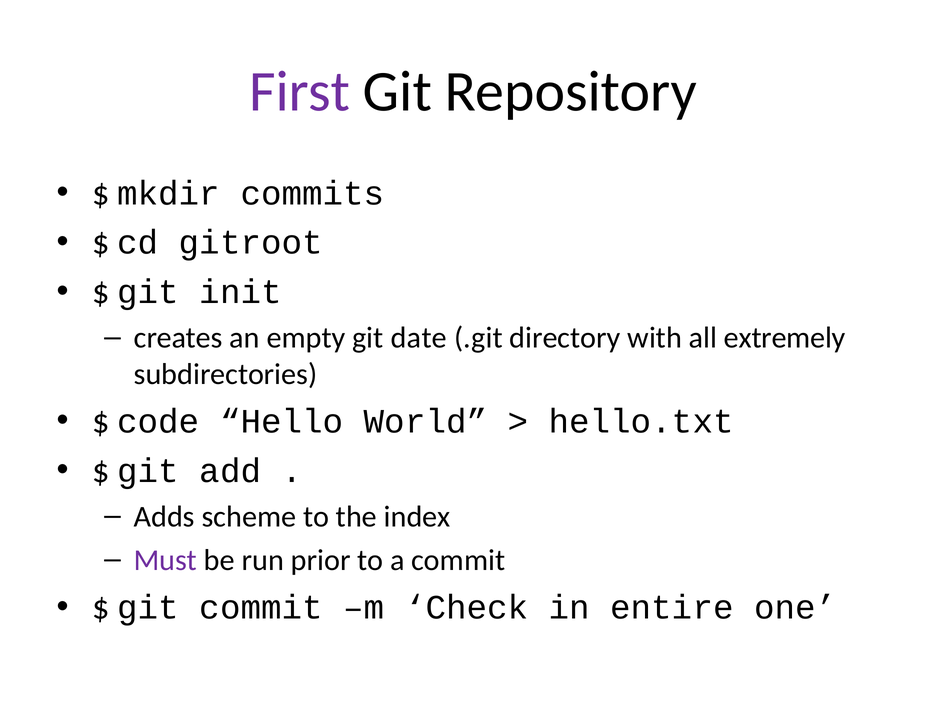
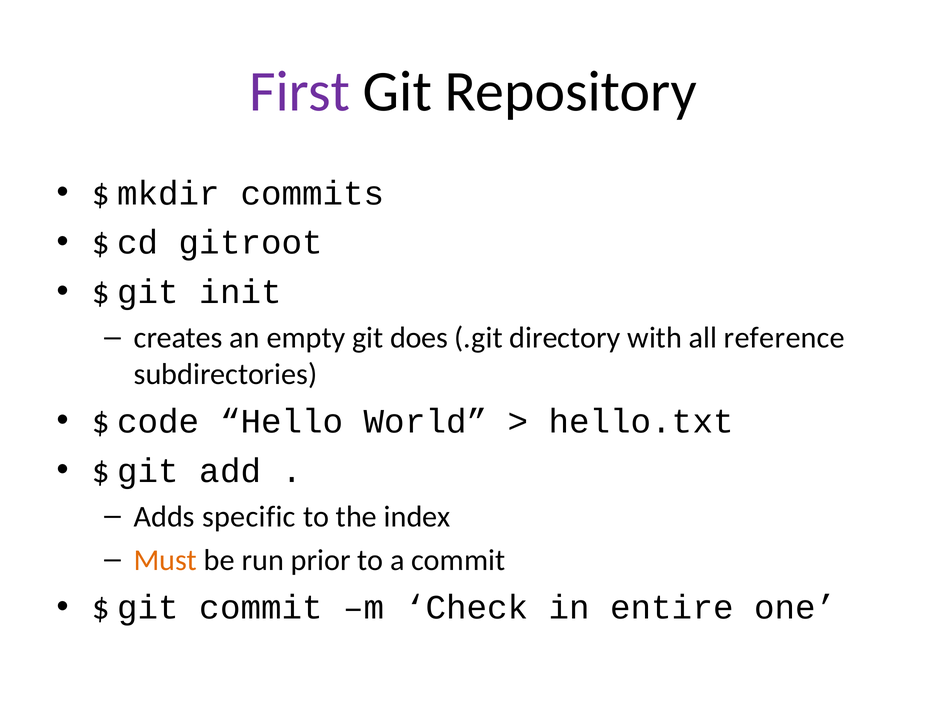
date: date -> does (419, 338)
extremely: extremely -> reference (784, 338)
scheme: scheme -> specific (249, 517)
Must colour: purple -> orange (165, 560)
